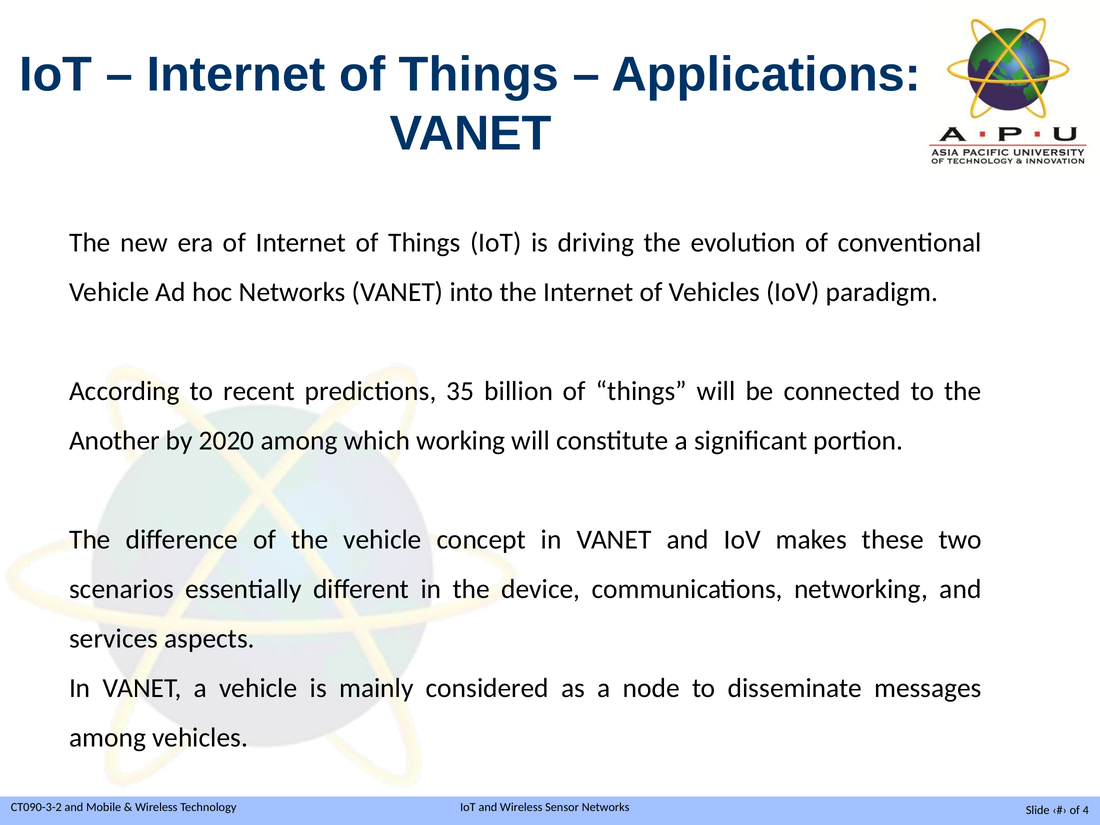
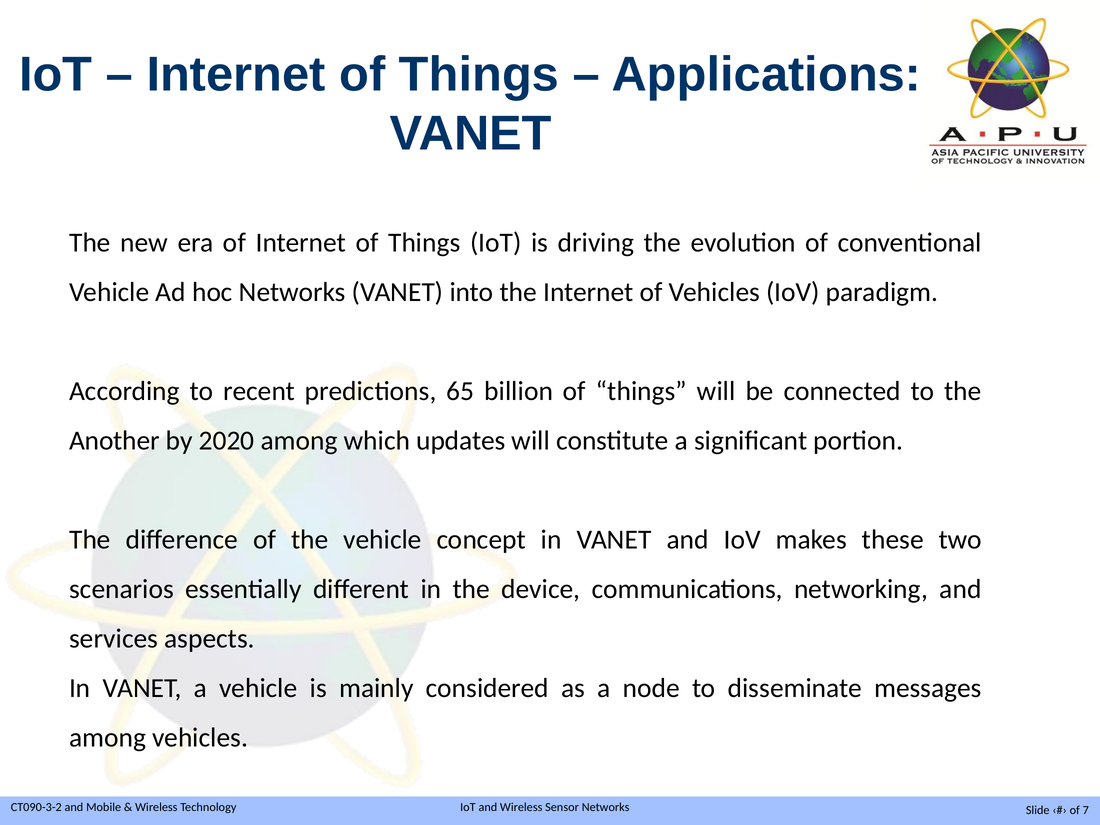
35: 35 -> 65 (460, 391)
working: working -> updates (461, 441)
4: 4 -> 7 (1086, 810)
